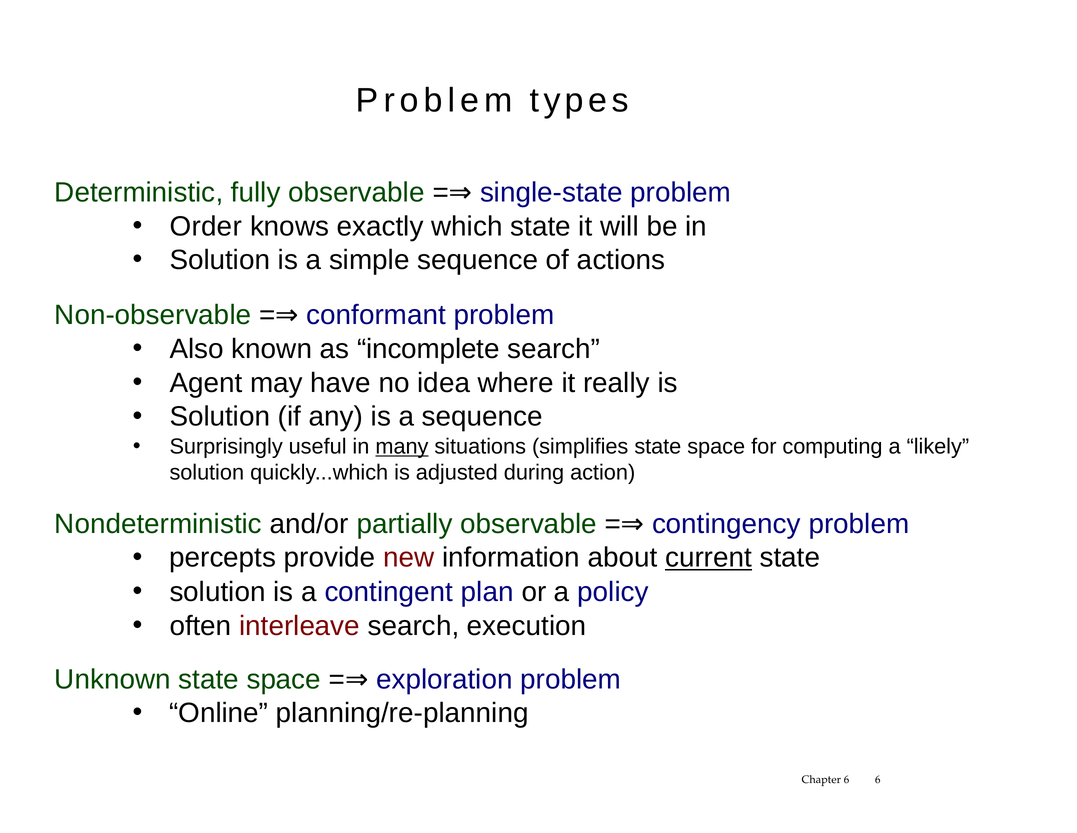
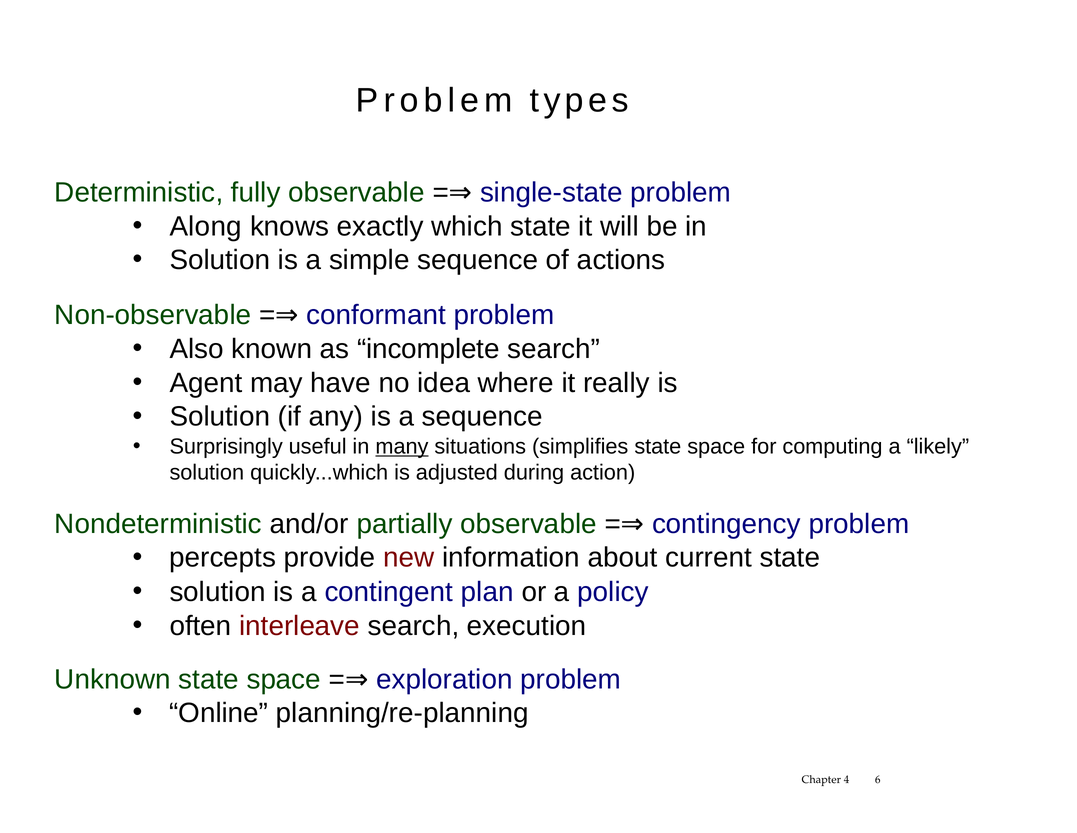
Order: Order -> Along (206, 226)
current underline: present -> none (709, 557)
Chapter 6: 6 -> 4 (847, 779)
